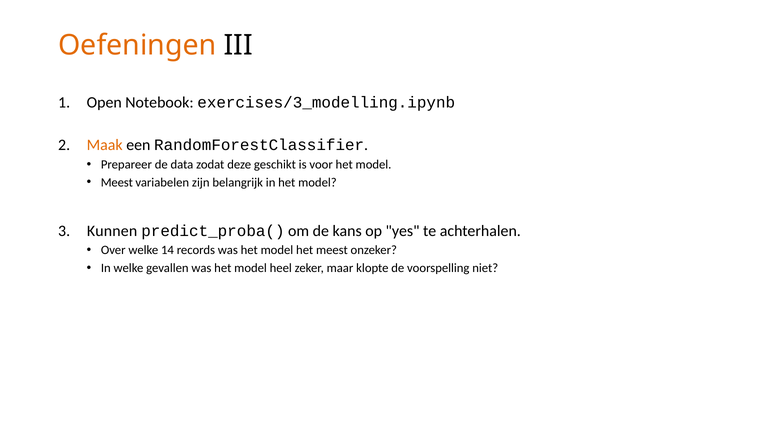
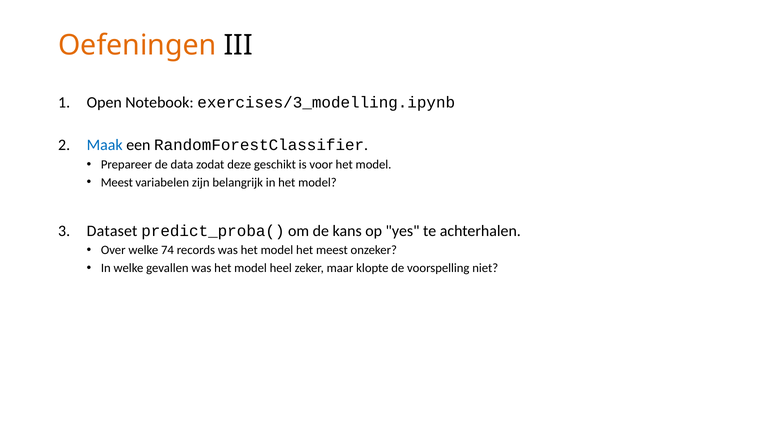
Maak colour: orange -> blue (105, 145)
Kunnen: Kunnen -> Dataset (112, 231)
14: 14 -> 74 (167, 250)
